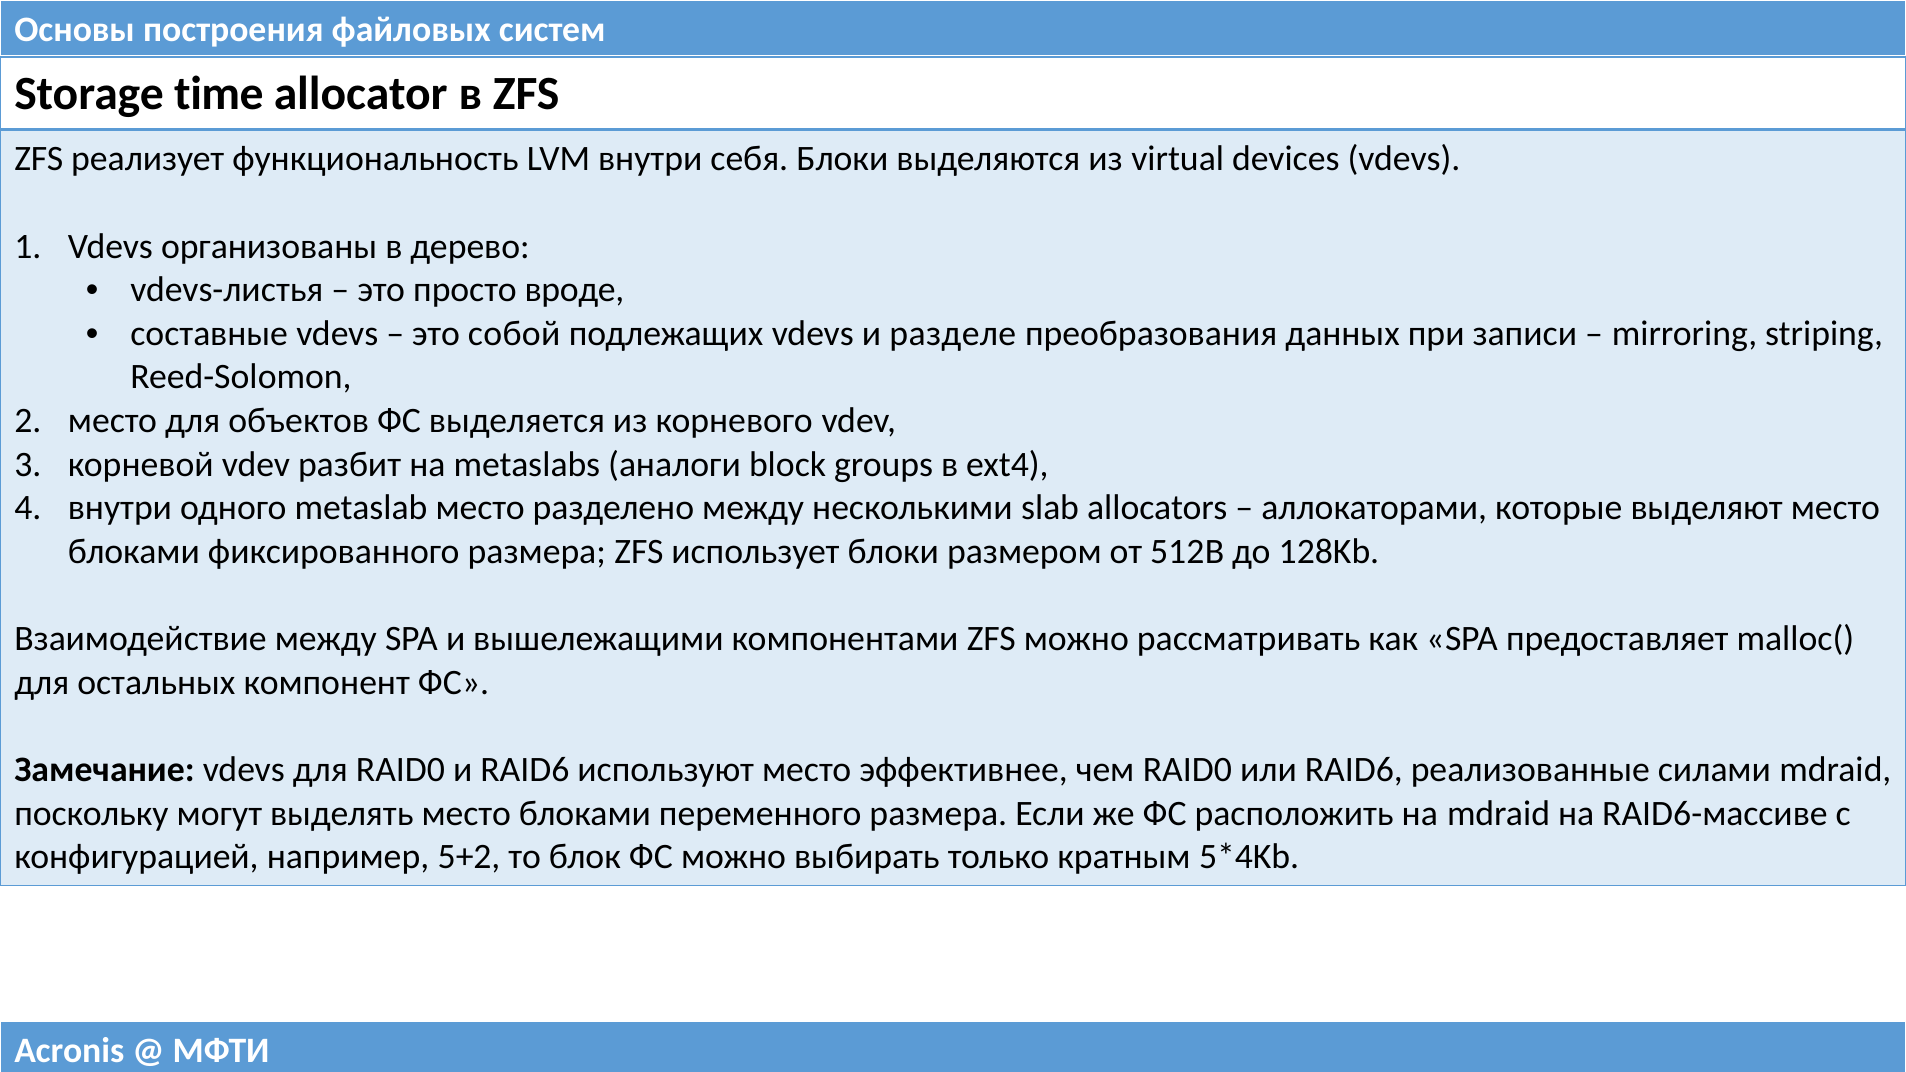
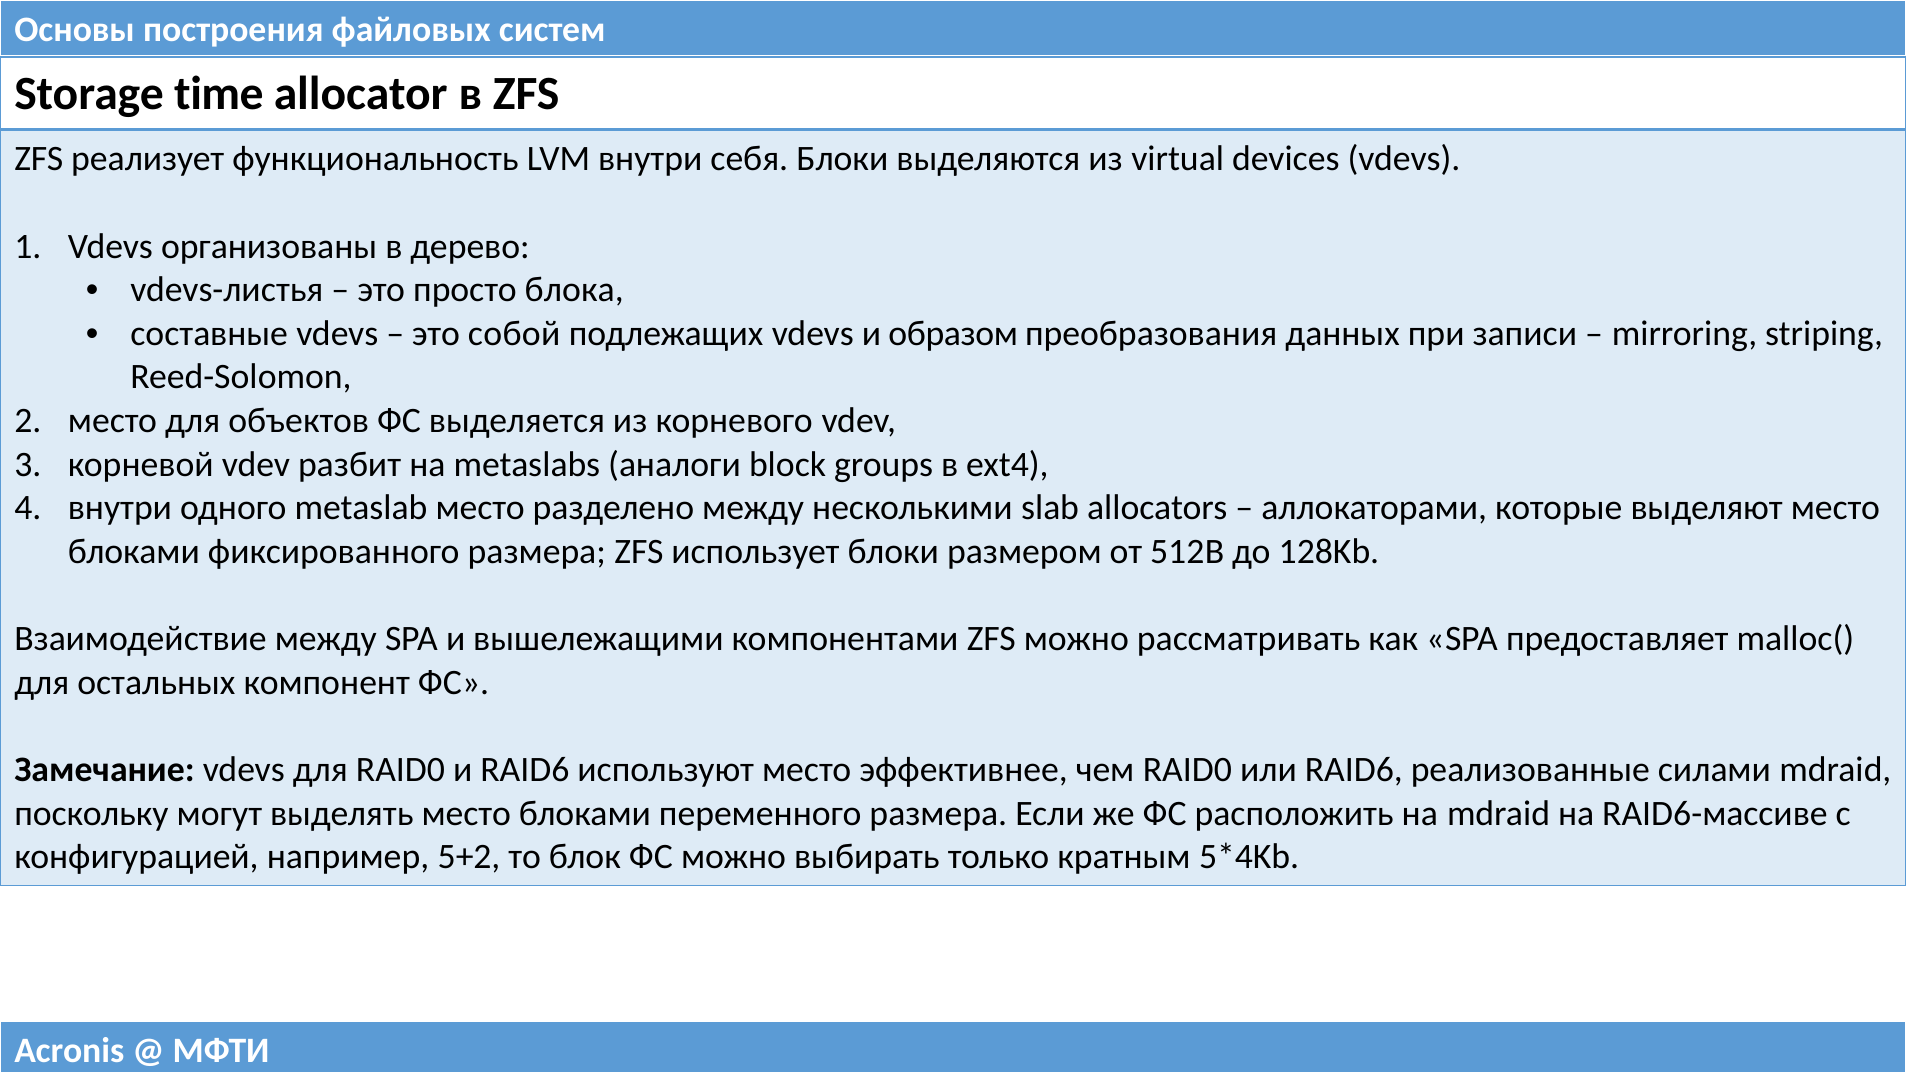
вроде: вроде -> блока (574, 290)
разделе: разделе -> образом (953, 334)
